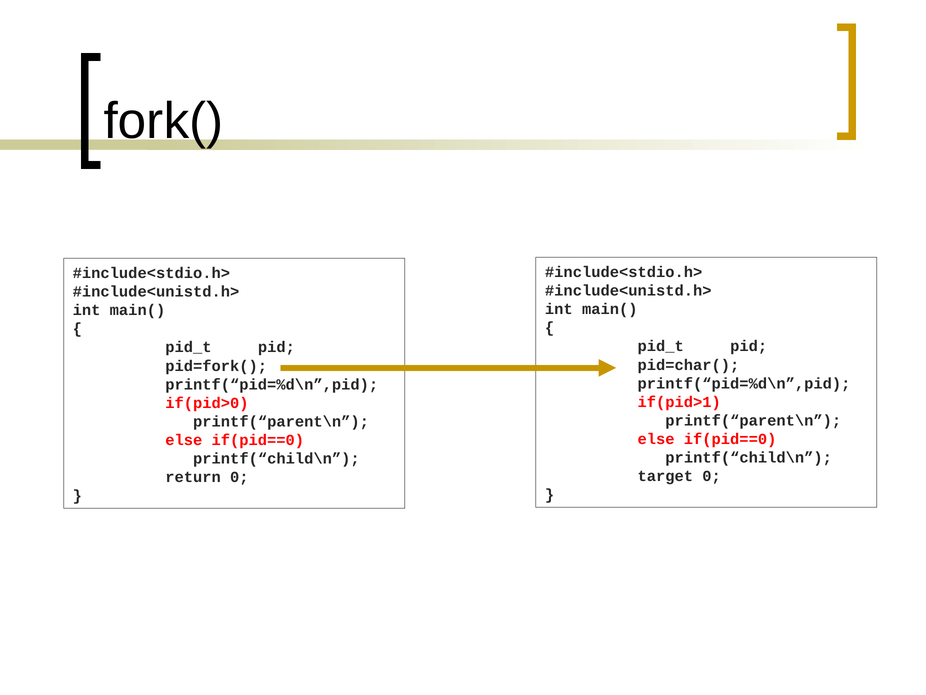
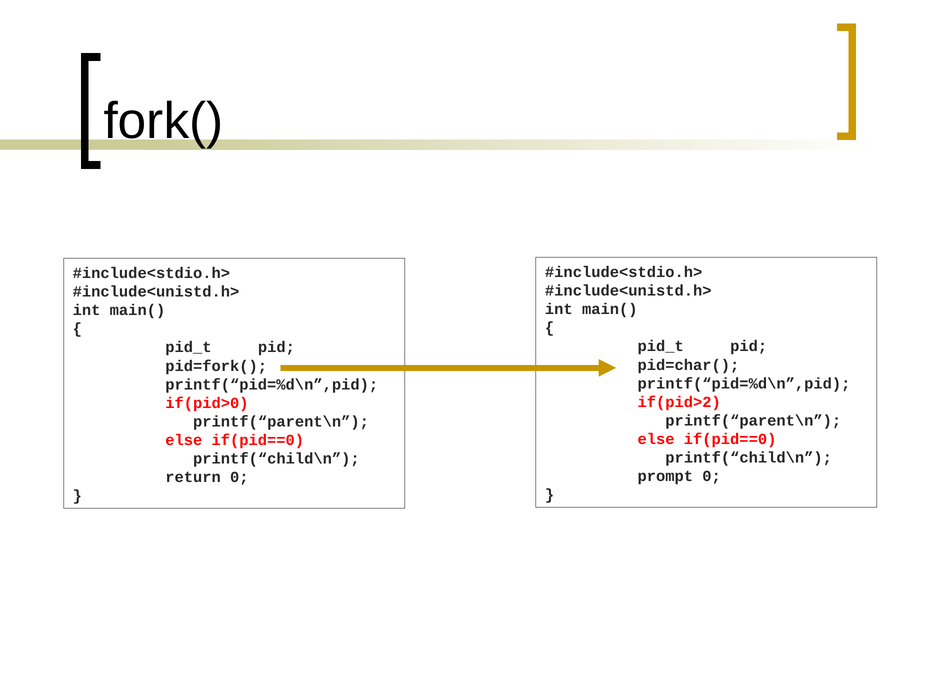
if(pid>1: if(pid>1 -> if(pid>2 (679, 402)
target: target -> prompt (665, 476)
